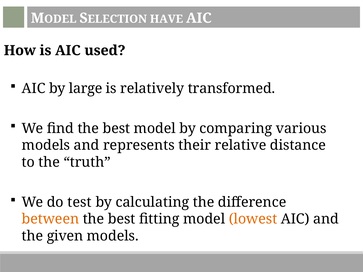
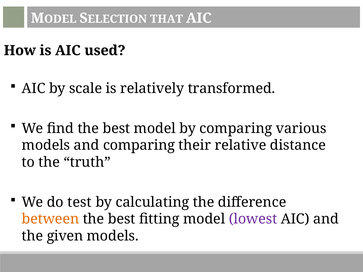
HAVE: HAVE -> THAT (166, 19)
large: large -> scale (86, 89)
and represents: represents -> comparing (139, 145)
lowest colour: orange -> purple (253, 219)
